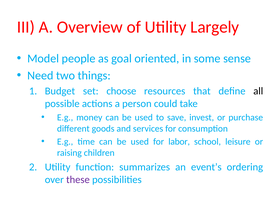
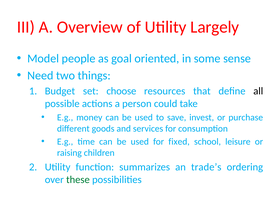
labor: labor -> fixed (179, 142)
event’s: event’s -> trade’s (206, 167)
these colour: purple -> green (78, 180)
